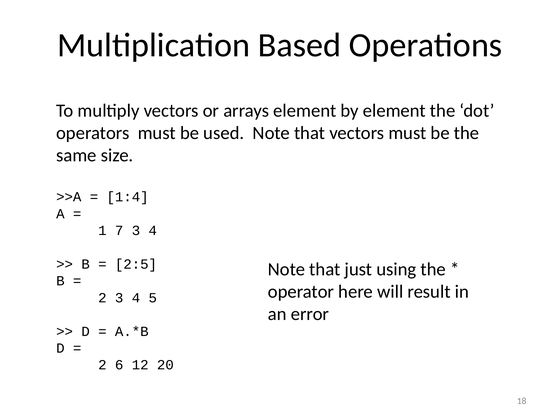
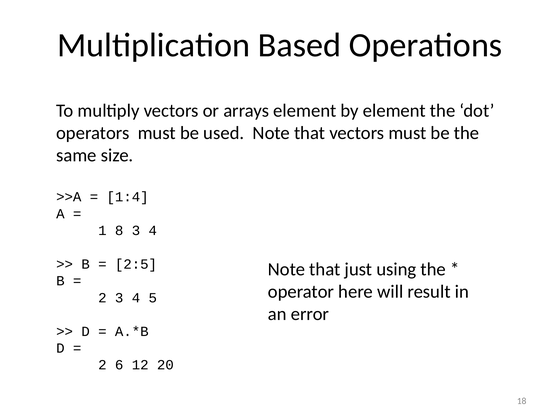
7: 7 -> 8 (119, 231)
